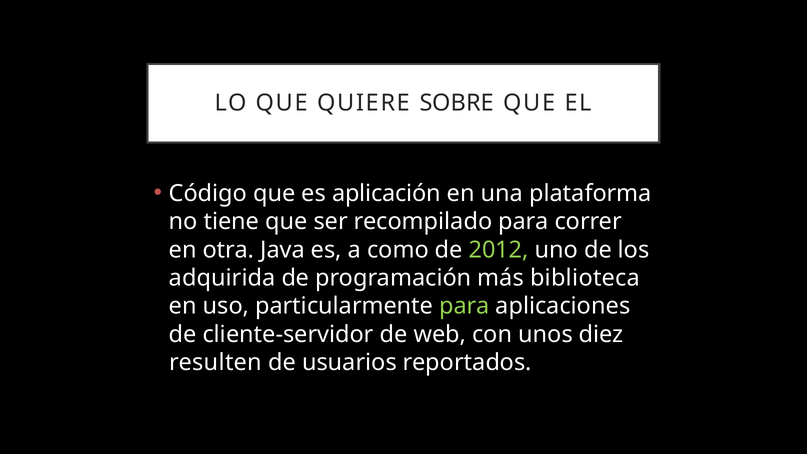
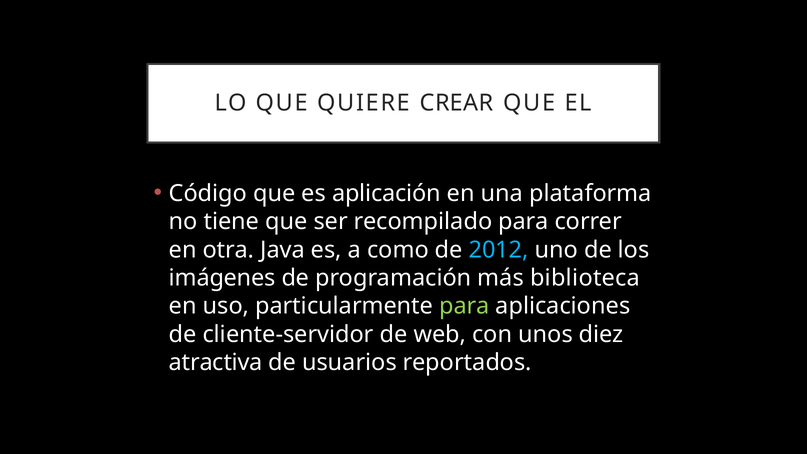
SOBRE: SOBRE -> CREAR (457, 103)
2012 colour: light green -> light blue (499, 250)
adquirida: adquirida -> imágenes (222, 278)
resulten: resulten -> atractiva (216, 363)
